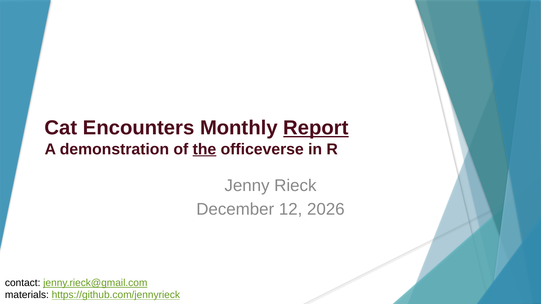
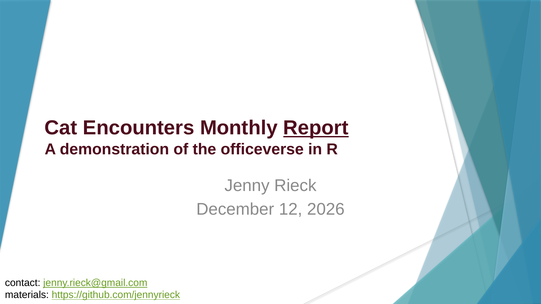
the underline: present -> none (204, 149)
